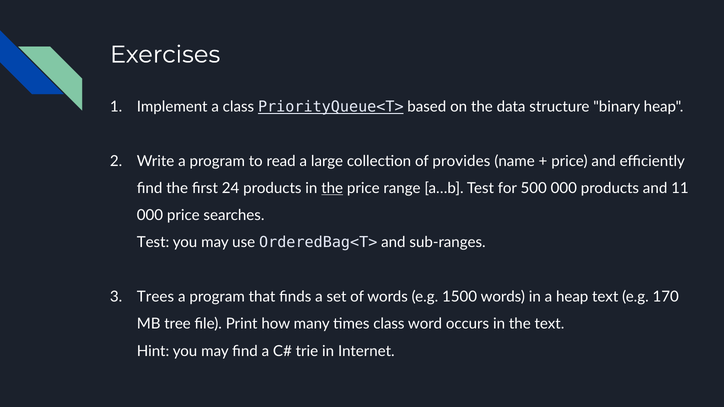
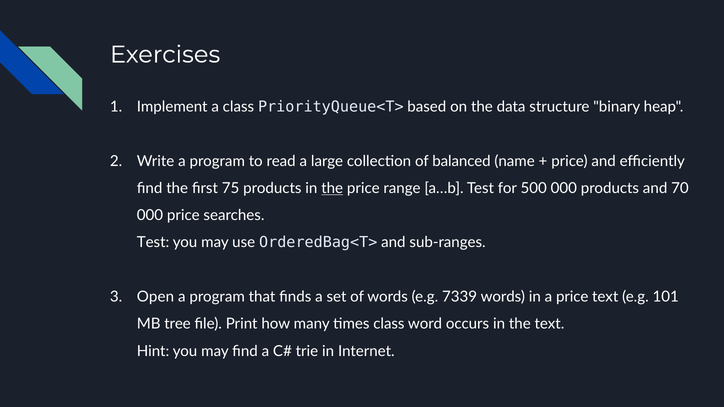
PriorityQueue<T> underline: present -> none (331, 107)
provides: provides -> balanced (461, 161)
24: 24 -> 75 (231, 188)
11: 11 -> 70 (680, 188)
Trees: Trees -> Open (155, 297)
1500: 1500 -> 7339 (460, 297)
a heap: heap -> price (572, 297)
170: 170 -> 101 (666, 297)
